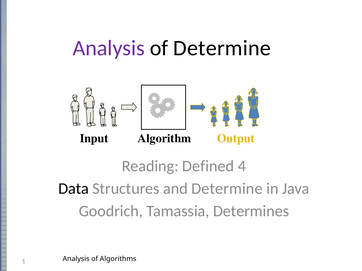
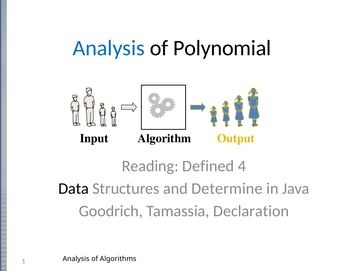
Analysis colour: purple -> blue (109, 48)
of Determine: Determine -> Polynomial (222, 48)
Determines: Determines -> Declaration (251, 212)
